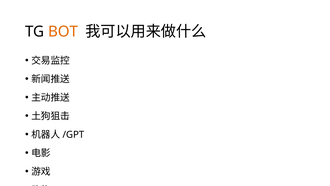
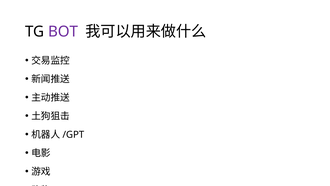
BOT colour: orange -> purple (63, 32)
